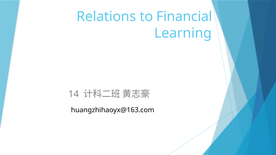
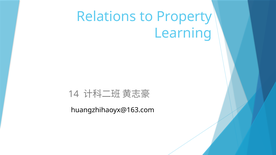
Financial: Financial -> Property (184, 17)
